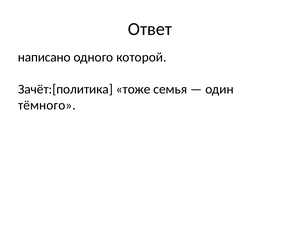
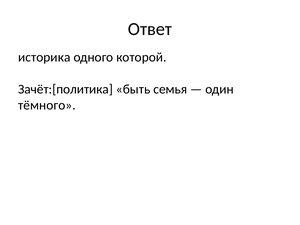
написано: написано -> историка (44, 57)
тоже: тоже -> быть (133, 89)
